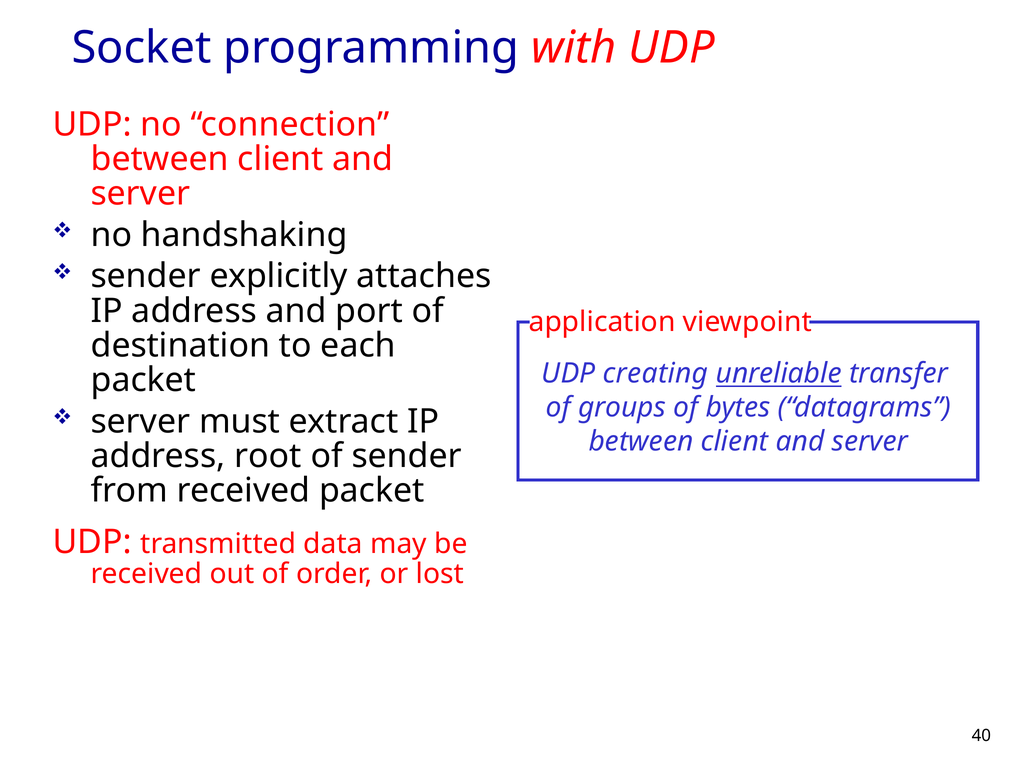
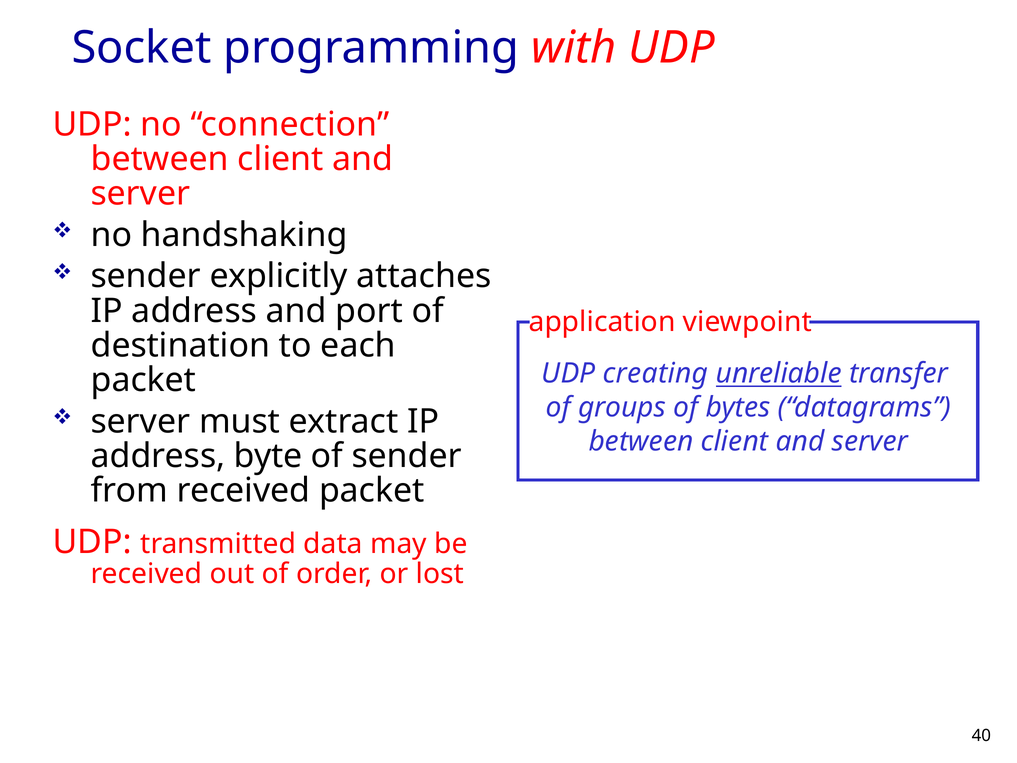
root: root -> byte (268, 456)
